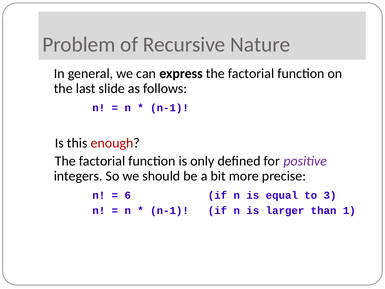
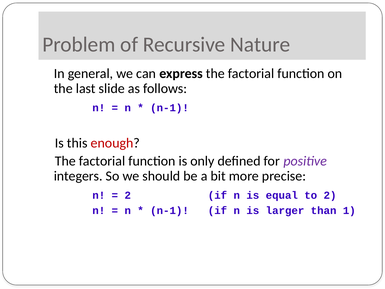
6: 6 -> 2 (128, 195)
to 3: 3 -> 2 (330, 195)
